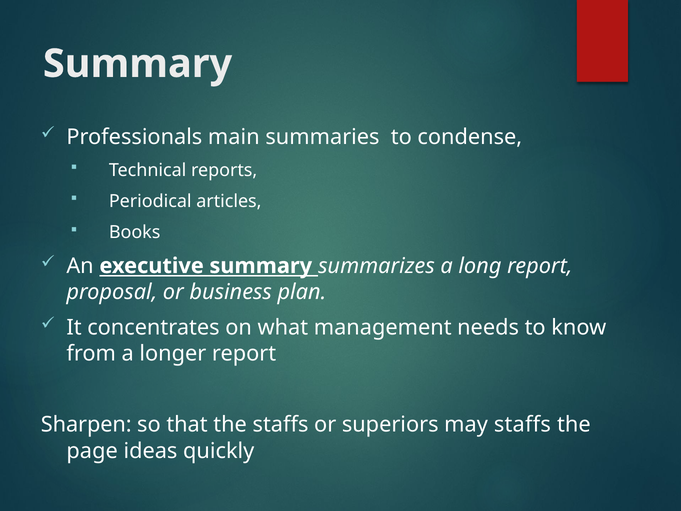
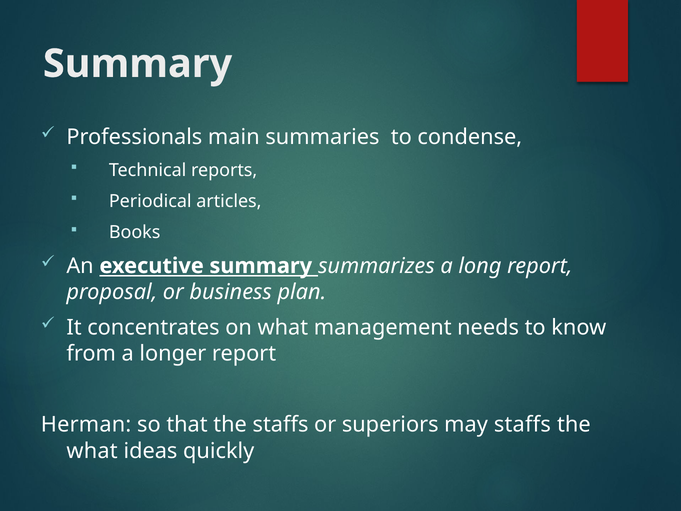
Sharpen: Sharpen -> Herman (86, 425)
page: page -> what (92, 451)
